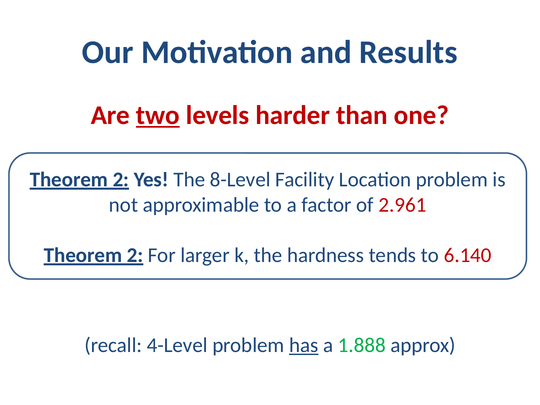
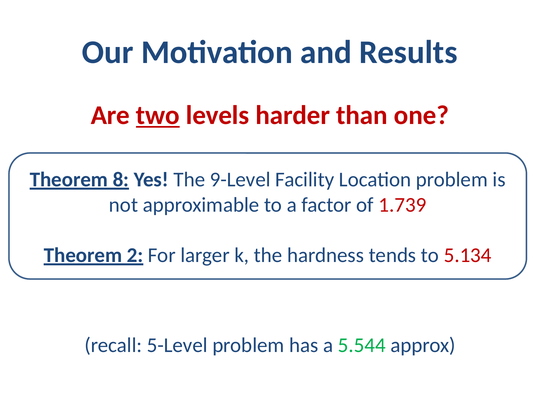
2: 2 -> 8 (121, 180)
8-Level: 8-Level -> 9-Level (240, 180)
2.961: 2.961 -> 1.739 (403, 205)
6.140: 6.140 -> 5.134 (468, 255)
4-Level: 4-Level -> 5-Level (177, 345)
has underline: present -> none (304, 345)
1.888: 1.888 -> 5.544 (362, 345)
